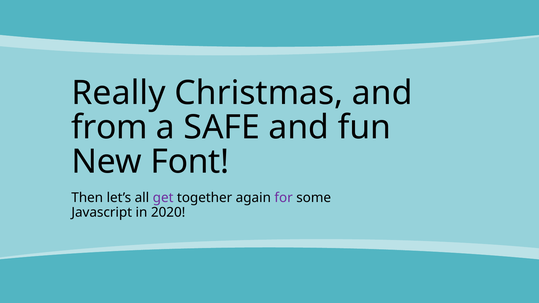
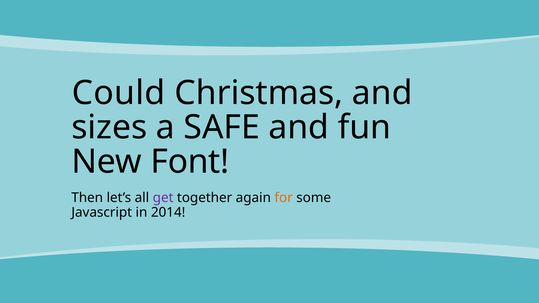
Really: Really -> Could (118, 93)
from: from -> sizes (109, 128)
for colour: purple -> orange (284, 198)
2020: 2020 -> 2014 (168, 212)
